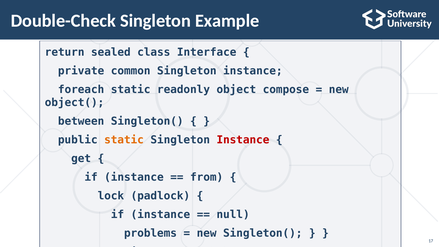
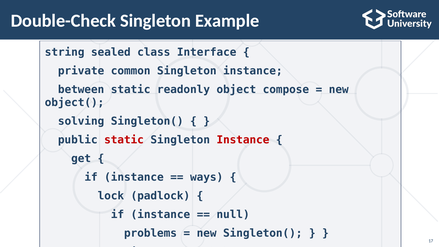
return: return -> string (65, 52)
foreach: foreach -> between (81, 89)
between: between -> solving (81, 121)
static colour: orange -> red (124, 140)
from: from -> ways (207, 177)
